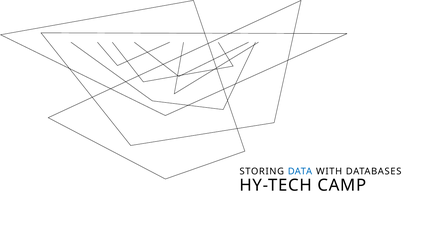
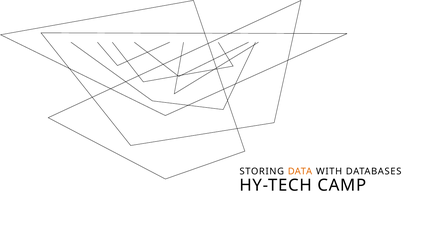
DATA colour: blue -> orange (300, 172)
